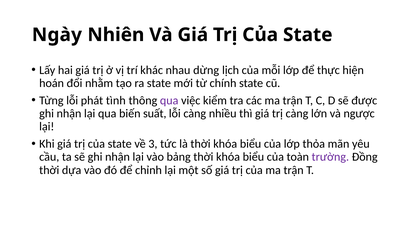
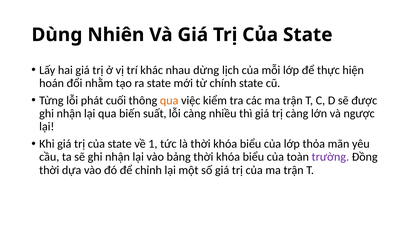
Ngày: Ngày -> Dùng (57, 35)
tình: tình -> cuối (116, 100)
qua colour: purple -> orange (169, 100)
3: 3 -> 1 (153, 143)
